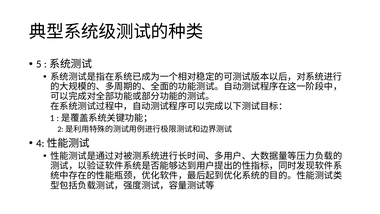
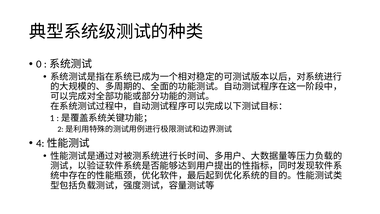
5: 5 -> 0 (39, 64)
